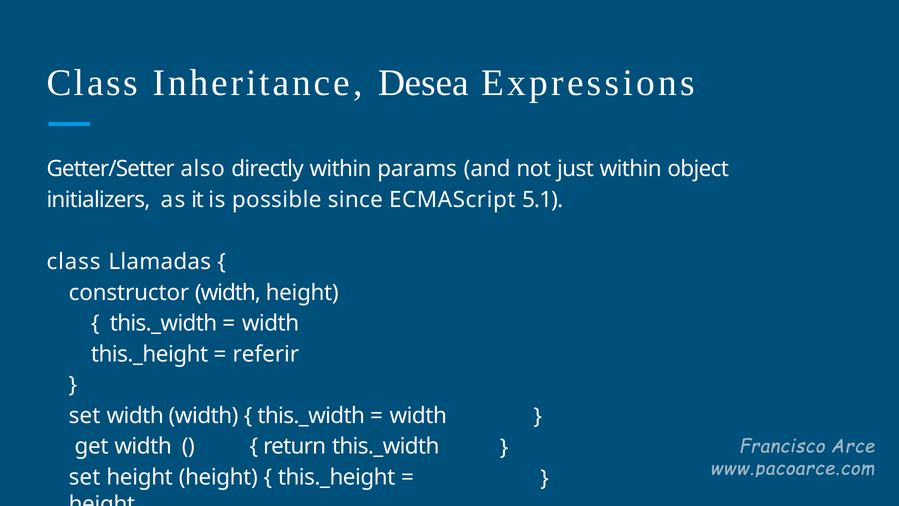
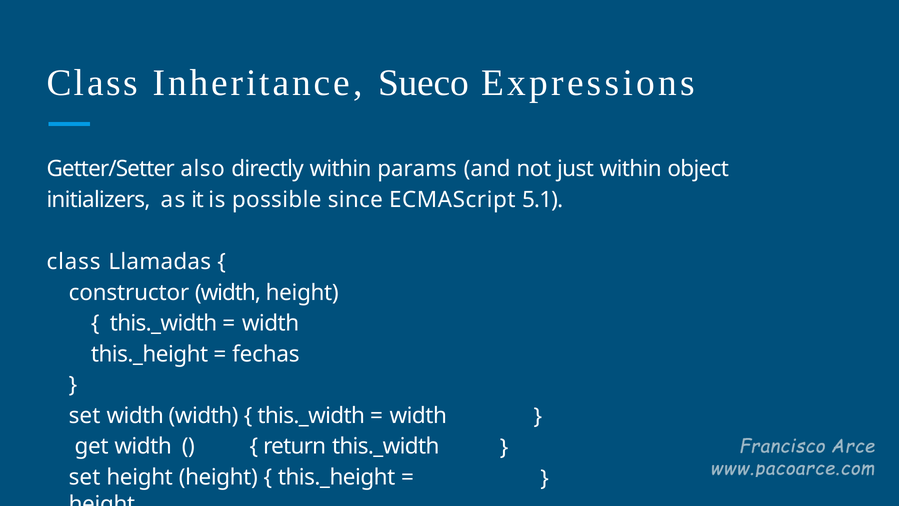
Desea: Desea -> Sueco (424, 83)
referir: referir -> fechas (266, 354)
